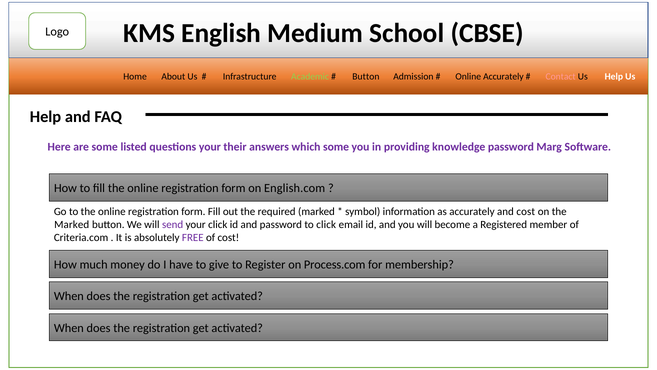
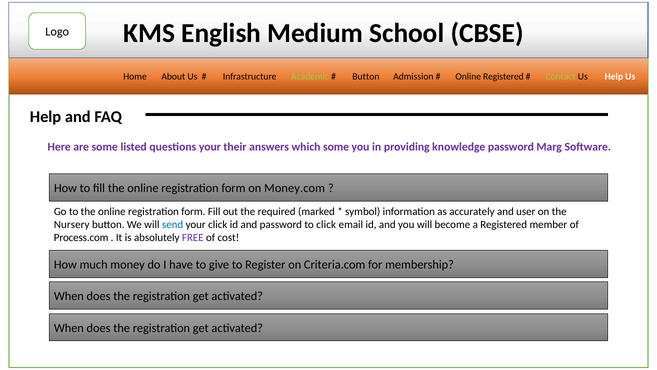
Online Accurately: Accurately -> Registered (503, 76)
Contact colour: pink -> light green (561, 76)
English.com: English.com -> Money.com (295, 188)
and cost: cost -> user (526, 211)
Marked: Marked -> Nursery (72, 224)
send colour: purple -> blue (173, 224)
Criteria.com: Criteria.com -> Process.com (81, 238)
Process.com: Process.com -> Criteria.com (335, 264)
